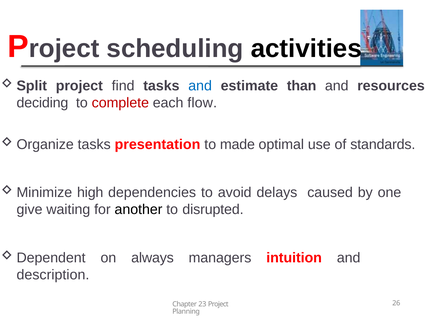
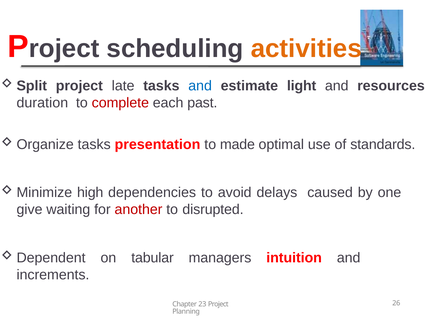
activities colour: black -> orange (306, 49)
find: find -> late (123, 86)
than: than -> light (302, 86)
deciding: deciding -> duration (42, 103)
flow: flow -> past (202, 103)
another colour: black -> red (139, 209)
always: always -> tabular (153, 258)
description: description -> increments (53, 275)
